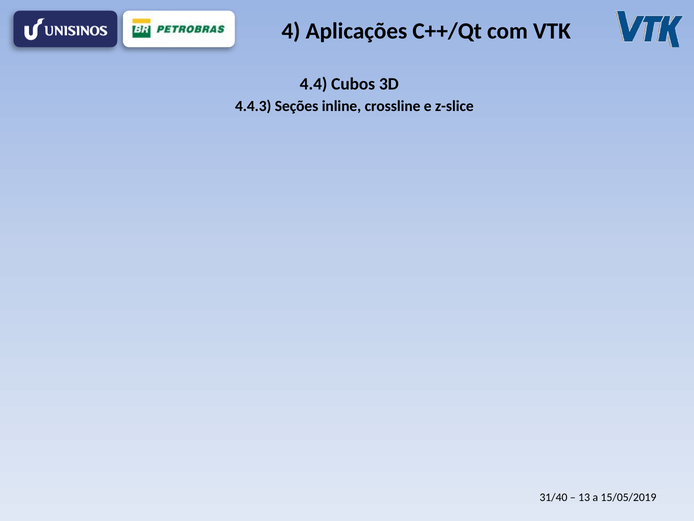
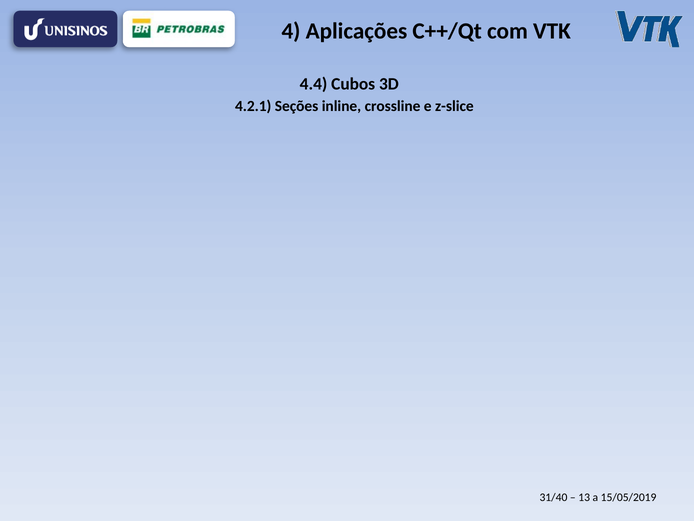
4.4.3: 4.4.3 -> 4.2.1 (253, 106)
